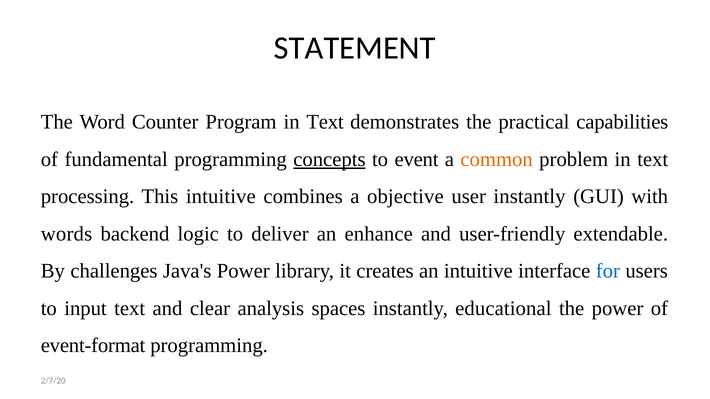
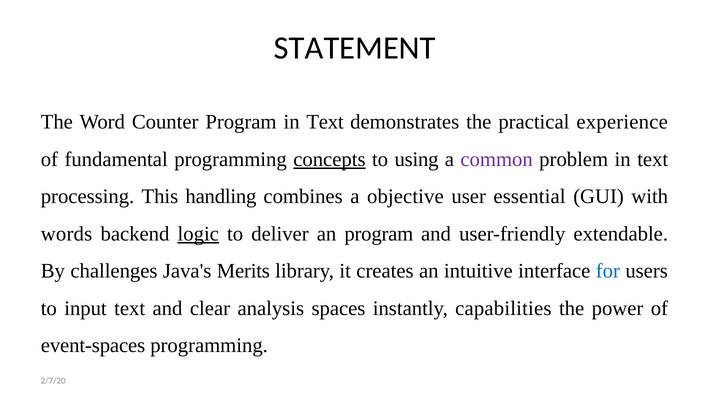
capabilities: capabilities -> experience (622, 122)
event: event -> using (417, 159)
common colour: orange -> purple (497, 159)
This intuitive: intuitive -> handling (221, 197)
user instantly: instantly -> essential (530, 197)
logic underline: none -> present (198, 234)
an enhance: enhance -> program (379, 234)
Java's Power: Power -> Merits (243, 271)
educational: educational -> capabilities (503, 309)
event-format: event-format -> event-spaces (93, 346)
